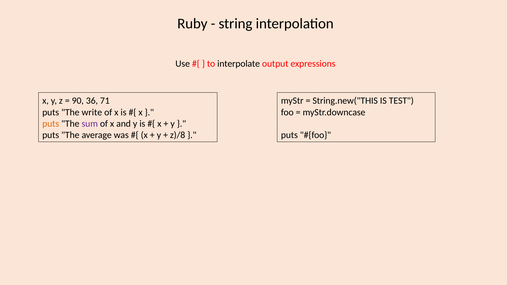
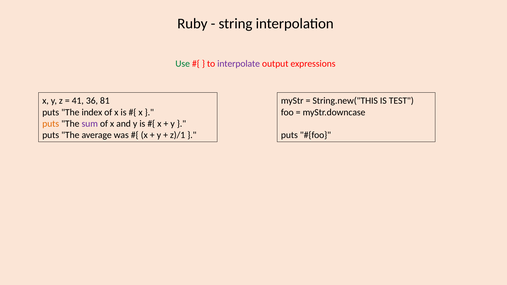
Use colour: black -> green (183, 64)
interpolate colour: black -> purple (239, 64)
90: 90 -> 41 (78, 101)
71: 71 -> 81 (105, 101)
write: write -> index (92, 112)
z)/8: z)/8 -> z)/1 (178, 135)
